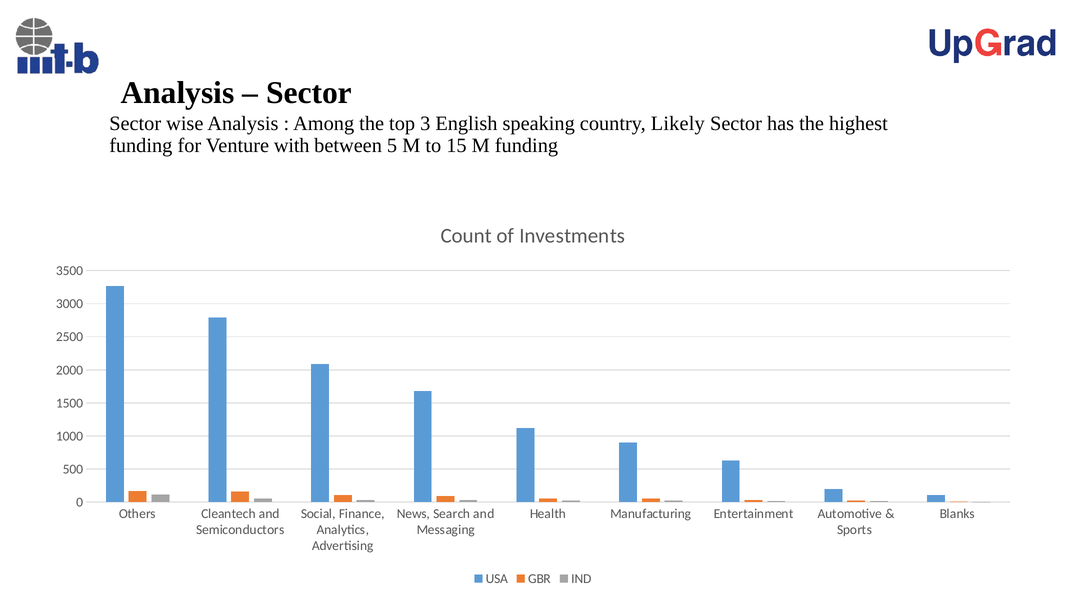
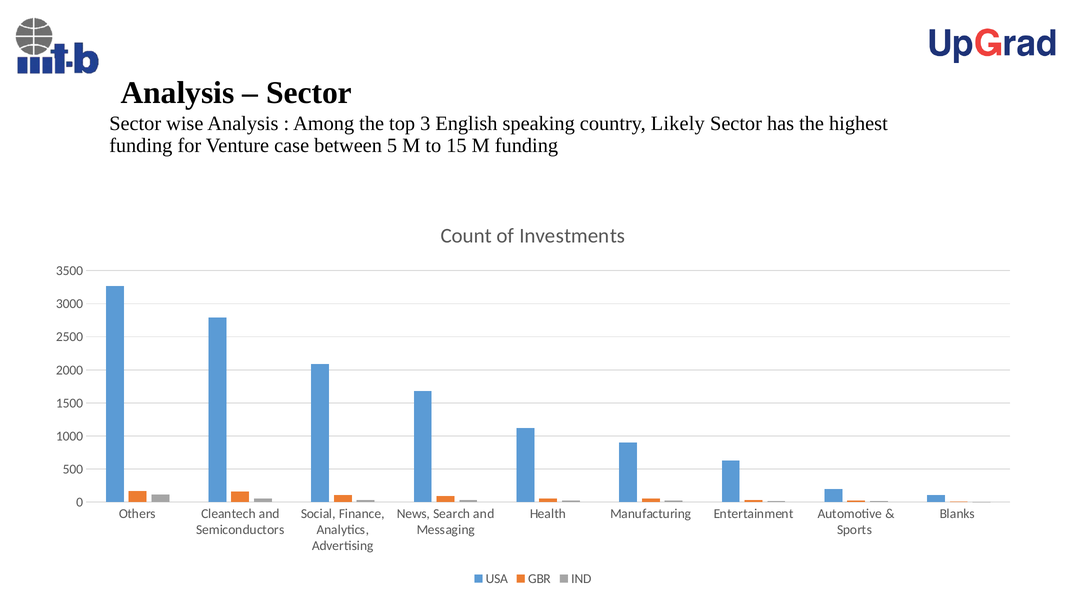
with: with -> case (292, 146)
